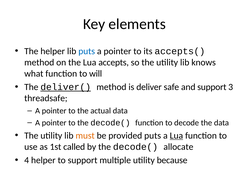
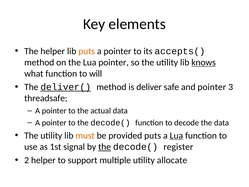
puts colour: blue -> orange (87, 51)
Lua accepts: accepts -> pointer (114, 62)
knows underline: none -> present (204, 62)
and support: support -> pointer (212, 87)
called: called -> signal (74, 147)
the underline: none -> present (105, 147)
allocate: allocate -> register (178, 147)
4: 4 -> 2 (27, 160)
because: because -> allocate (172, 160)
